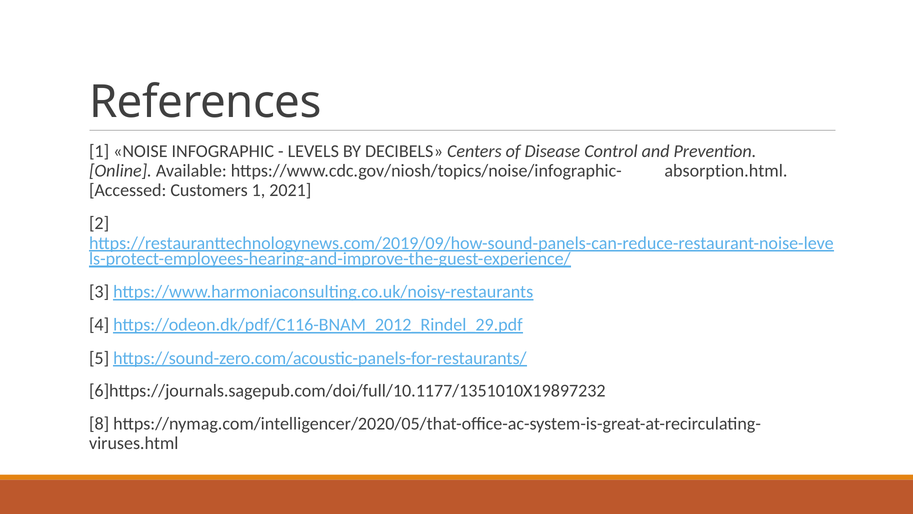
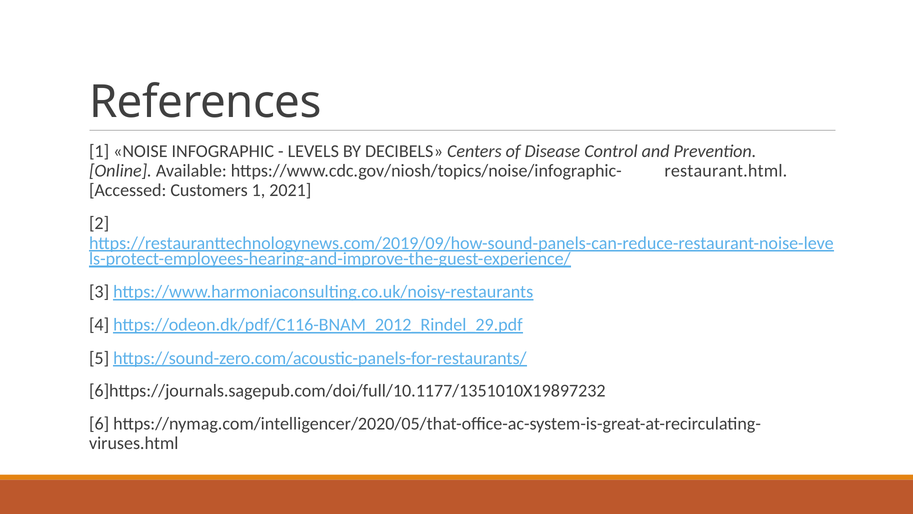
absorption.html: absorption.html -> restaurant.html (726, 171)
8: 8 -> 6 (99, 423)
